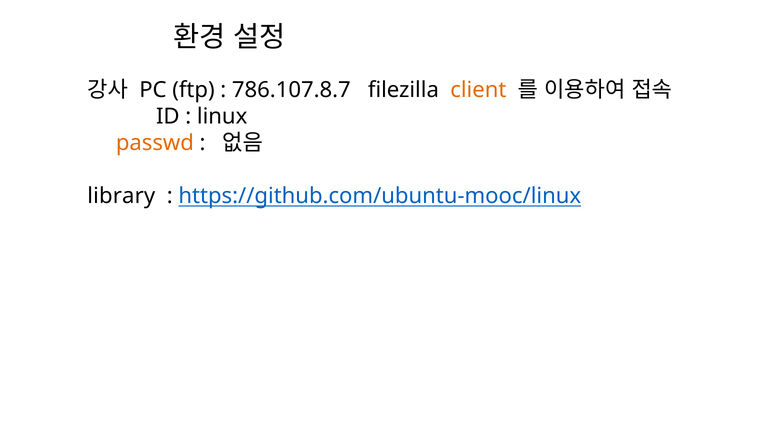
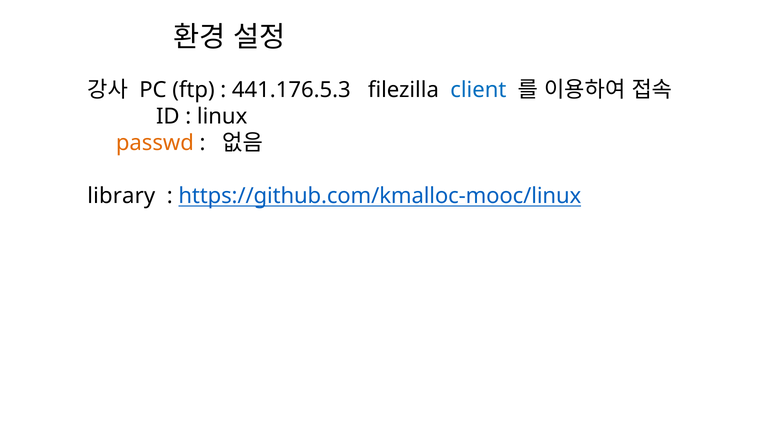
786.107.8.7: 786.107.8.7 -> 441.176.5.3 (291, 90)
client colour: orange -> blue (478, 90)
https://github.com/ubuntu-mooc/linux: https://github.com/ubuntu-mooc/linux -> https://github.com/kmalloc-mooc/linux (380, 196)
